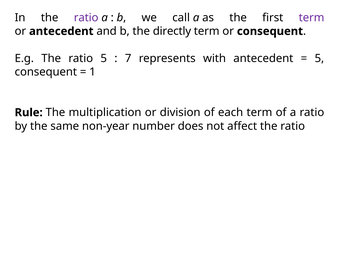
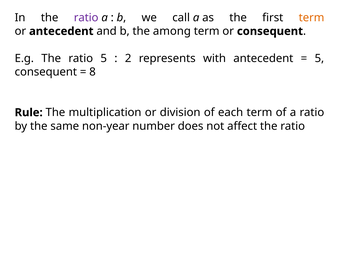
term colour: purple -> orange (312, 18)
directly: directly -> among (172, 31)
7: 7 -> 2 (128, 58)
1: 1 -> 8 (93, 72)
